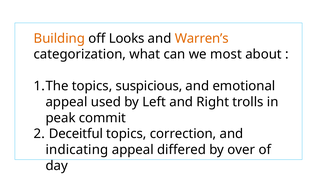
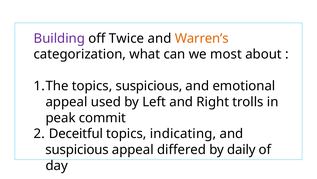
Building colour: orange -> purple (59, 38)
Looks: Looks -> Twice (127, 38)
correction: correction -> indicating (183, 133)
indicating: indicating -> suspicious (77, 149)
over: over -> daily (241, 149)
